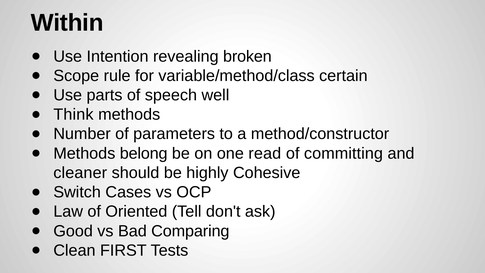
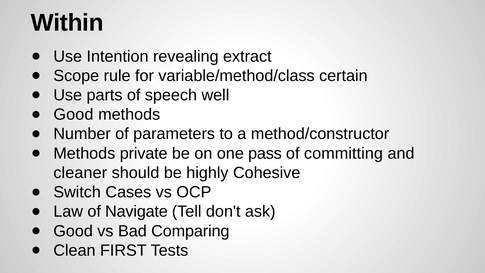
broken: broken -> extract (247, 56)
Think: Think -> Good (73, 114)
belong: belong -> private (144, 153)
read: read -> pass (265, 153)
Oriented: Oriented -> Navigate (136, 211)
